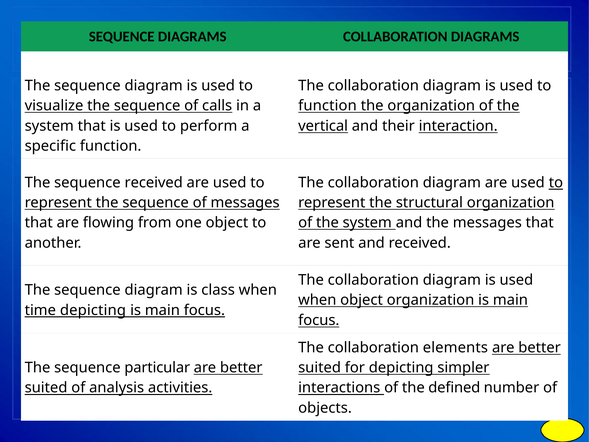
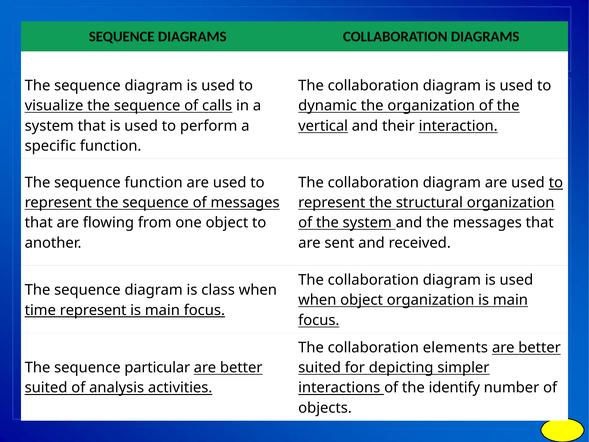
function: function -> dynamic (328, 106)
sequence received: received -> function (154, 182)
time depicting: depicting -> represent (93, 310)
defined: defined -> identify (454, 388)
